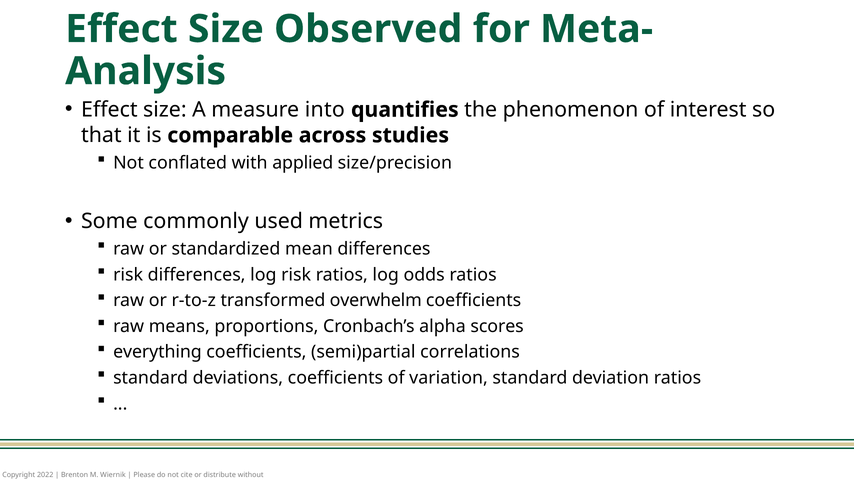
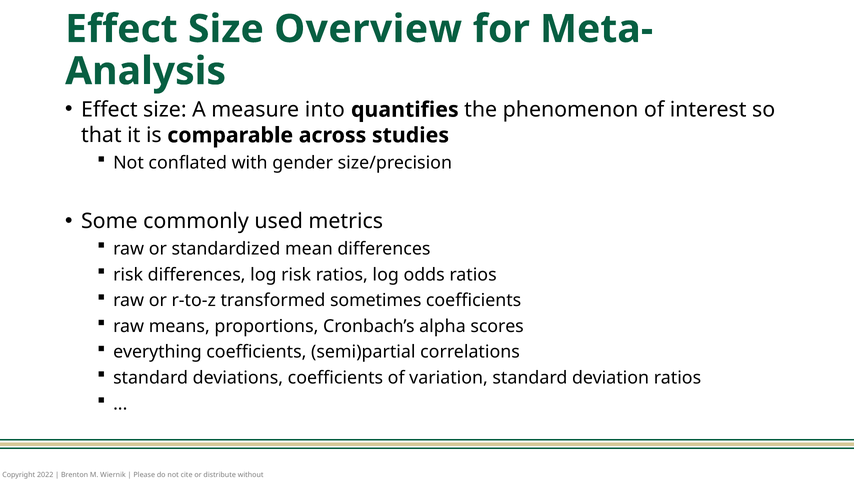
Observed: Observed -> Overview (368, 29)
applied: applied -> gender (303, 163)
overwhelm: overwhelm -> sometimes (376, 301)
